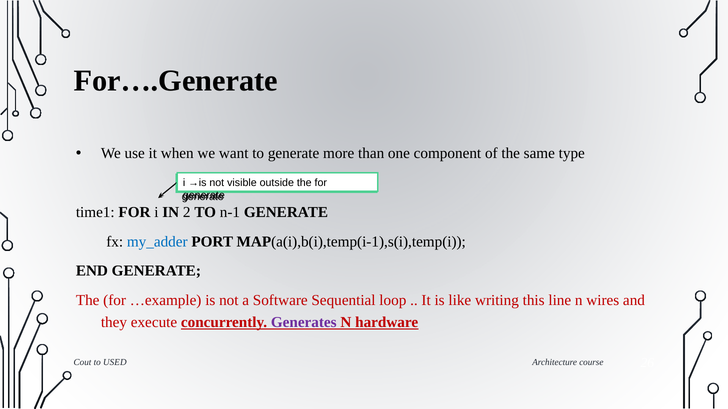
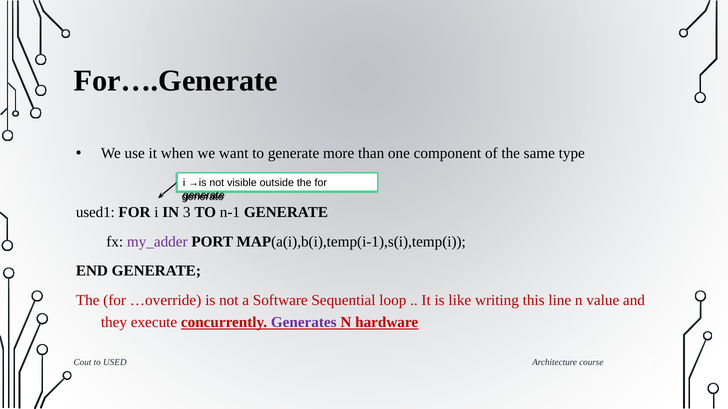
time1: time1 -> used1 (95, 212)
2: 2 -> 3 (187, 212)
my_adder colour: blue -> purple (157, 242)
…example: …example -> …override (166, 301)
wires: wires -> value (603, 301)
